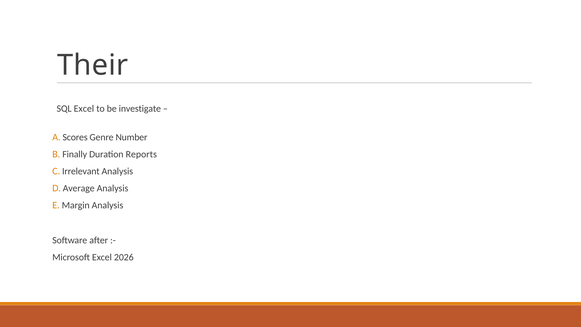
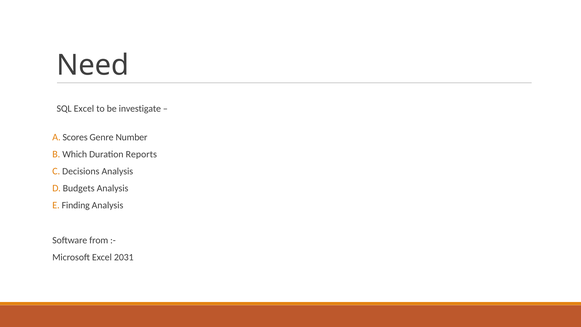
Their: Their -> Need (93, 65)
Finally: Finally -> Which (75, 154)
Irrelevant: Irrelevant -> Decisions (81, 171)
Average: Average -> Budgets (79, 188)
Margin: Margin -> Finding (76, 205)
after: after -> from (99, 240)
2026: 2026 -> 2031 (124, 257)
